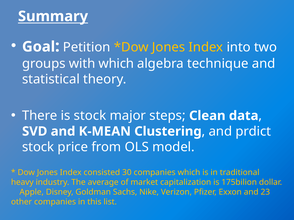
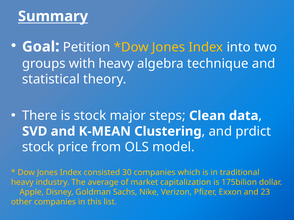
with which: which -> heavy (116, 64)
